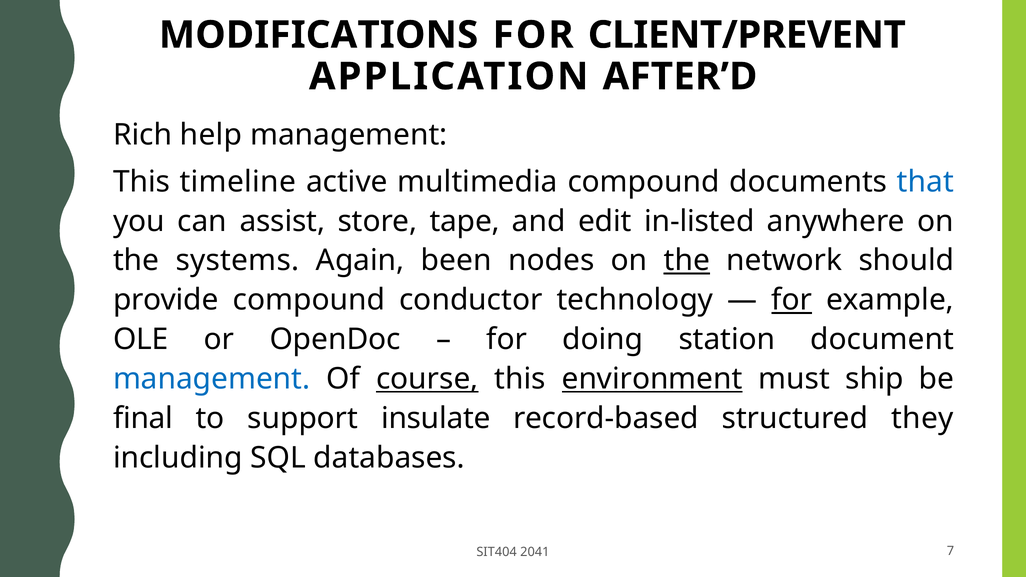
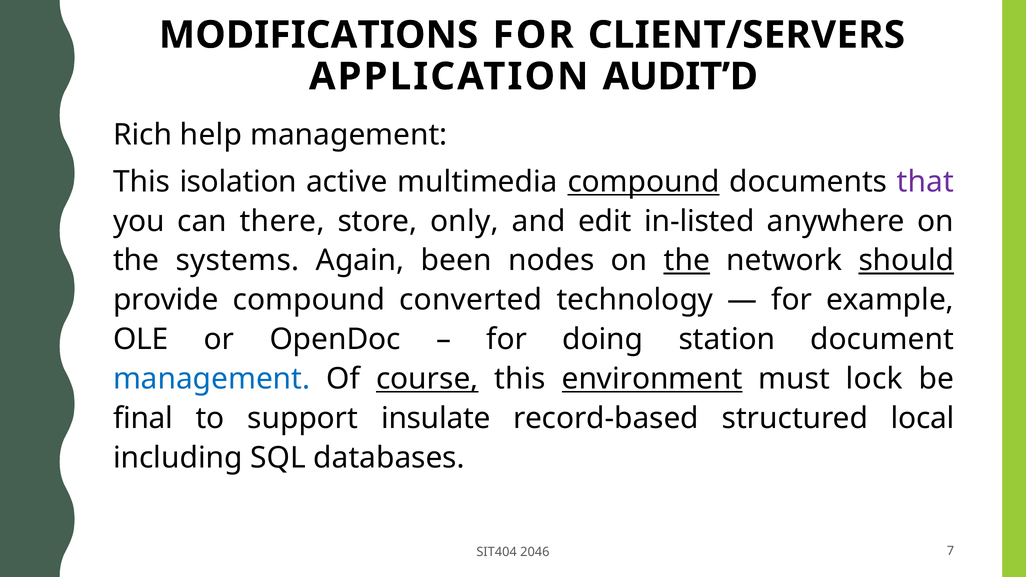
CLIENT/PREVENT: CLIENT/PREVENT -> CLIENT/SERVERS (746, 35)
AFTER’D: AFTER’D -> AUDIT’D (680, 77)
timeline: timeline -> isolation (238, 182)
compound underline: none -> present (644, 182)
that colour: blue -> purple (925, 182)
assist: assist -> there (282, 221)
tape: tape -> only (464, 221)
should underline: none -> present (906, 261)
conductor: conductor -> converted (471, 300)
for underline: present -> none (792, 300)
ship: ship -> lock (874, 379)
they: they -> local (923, 418)
2041: 2041 -> 2046 (535, 552)
